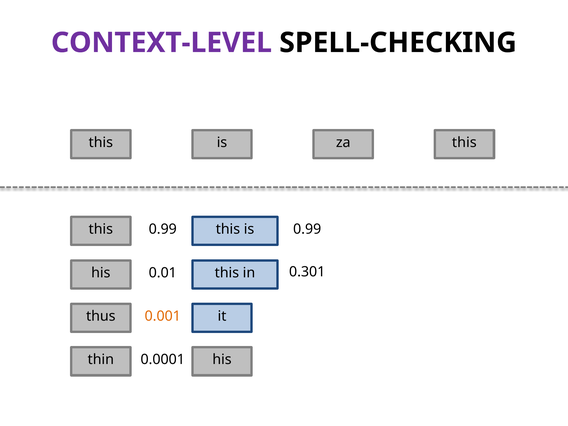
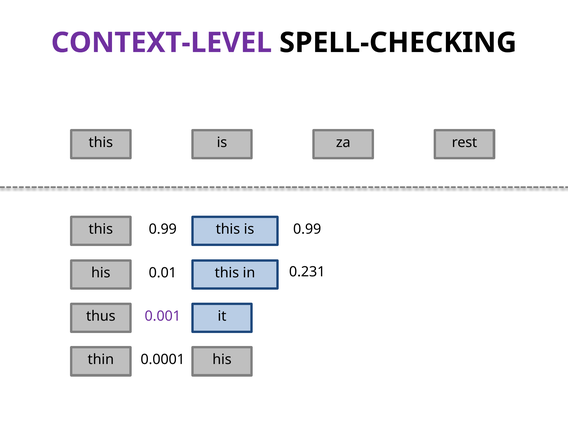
za this: this -> rest (464, 143)
0.301: 0.301 -> 0.231 (307, 272)
0.001 colour: orange -> purple (163, 316)
